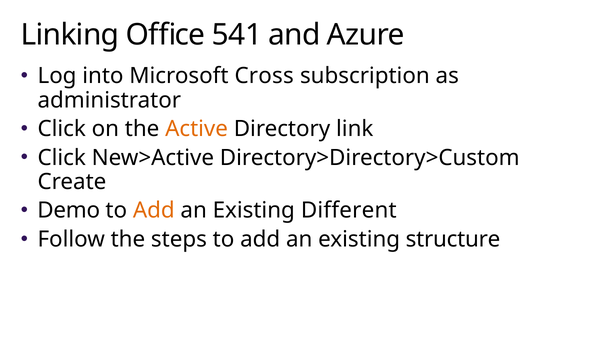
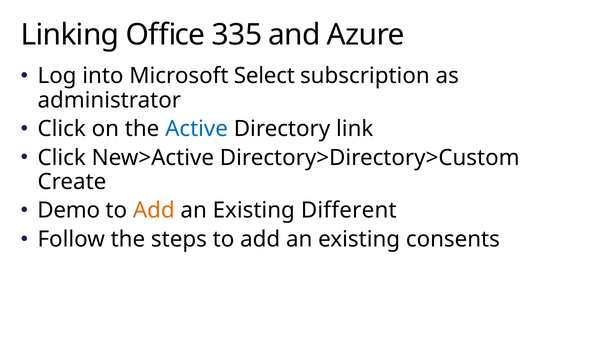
541: 541 -> 335 (237, 35)
Cross: Cross -> Select (264, 76)
Active colour: orange -> blue (197, 129)
structure: structure -> consents (453, 239)
